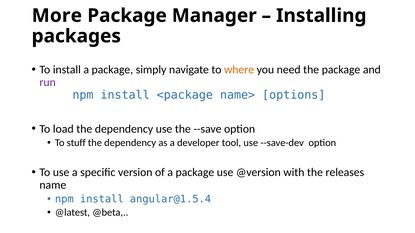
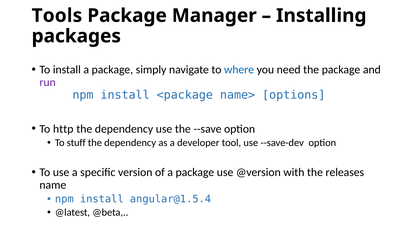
More: More -> Tools (57, 16)
where colour: orange -> blue (239, 70)
load: load -> http (63, 129)
